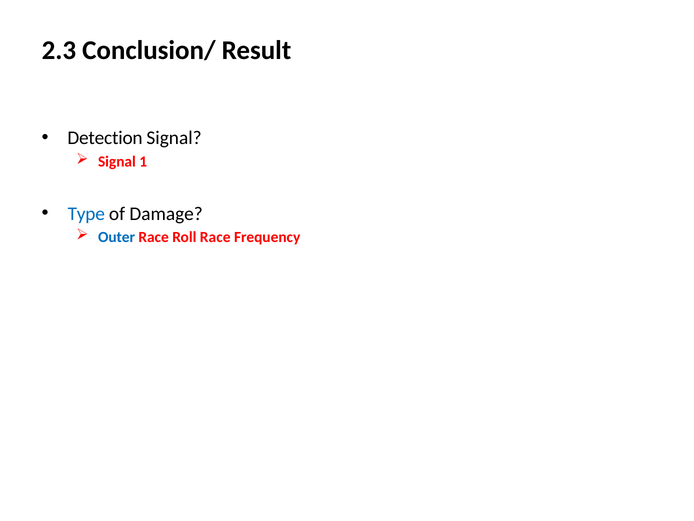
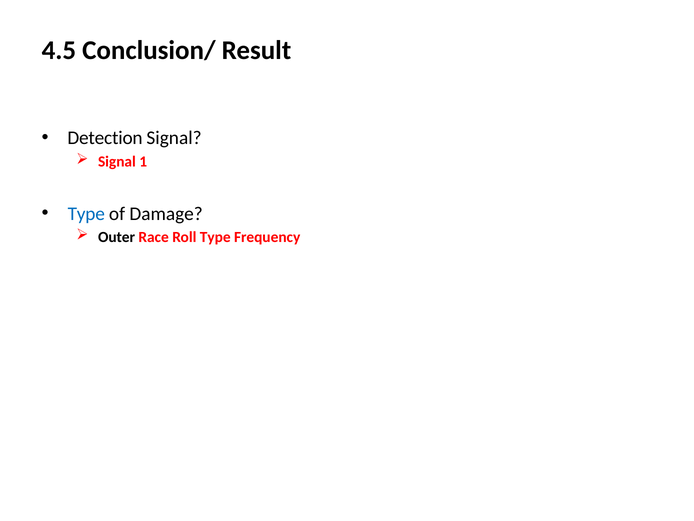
2.3: 2.3 -> 4.5 (59, 50)
Outer colour: blue -> black (117, 237)
Roll Race: Race -> Type (215, 237)
